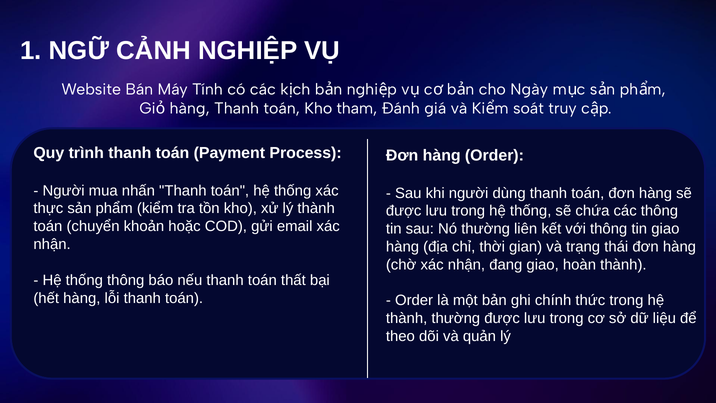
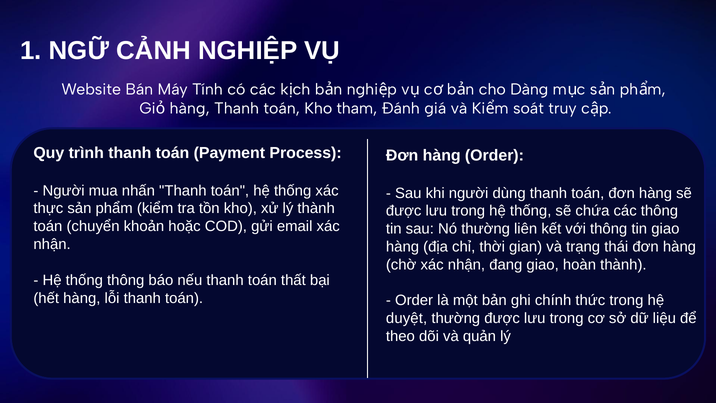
Ngày: Ngày -> Dàng (529, 89)
thành: thành -> duyệt (407, 318)
